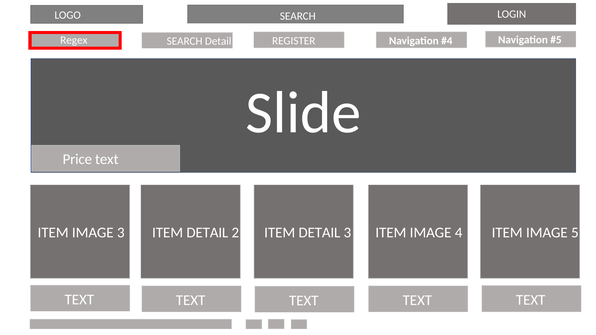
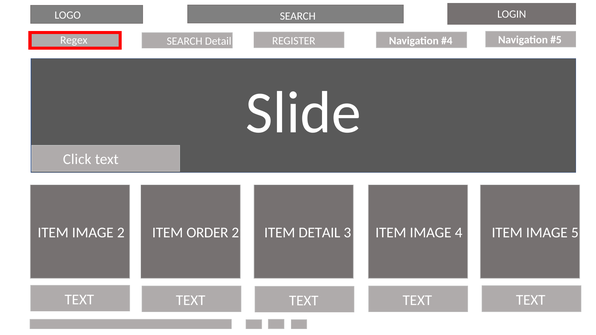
Price: Price -> Click (77, 159)
IMAGE 3: 3 -> 2 (121, 233)
DETAIL: DETAIL -> ORDER (207, 233)
